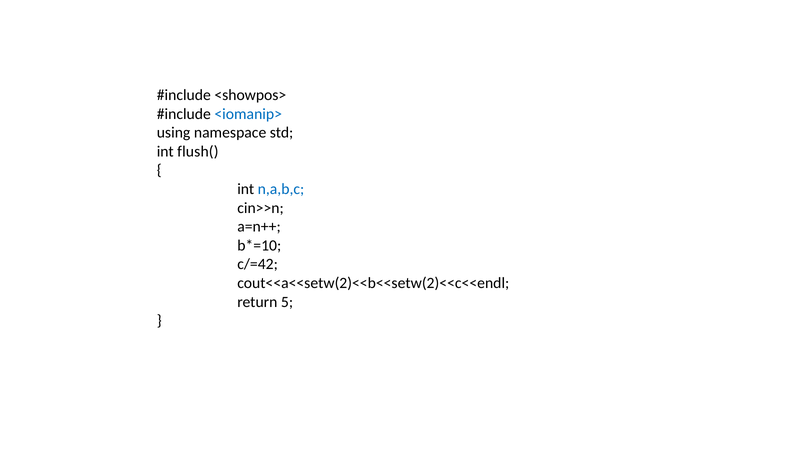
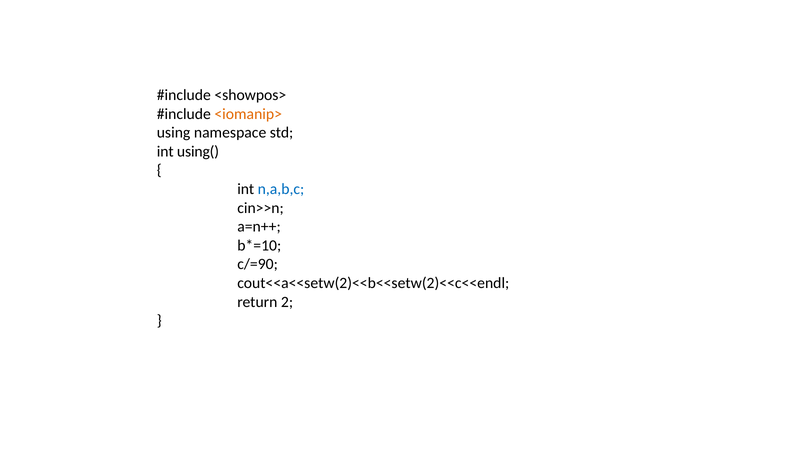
<iomanip> colour: blue -> orange (248, 114)
flush(: flush( -> using( (198, 151)
c/=42: c/=42 -> c/=90 (258, 264)
5: 5 -> 2 (287, 302)
